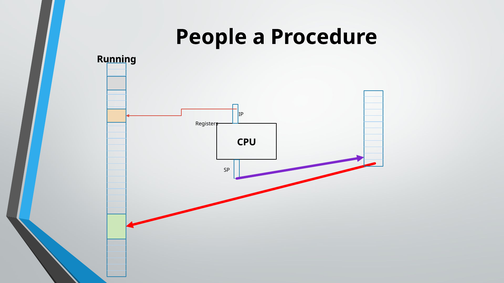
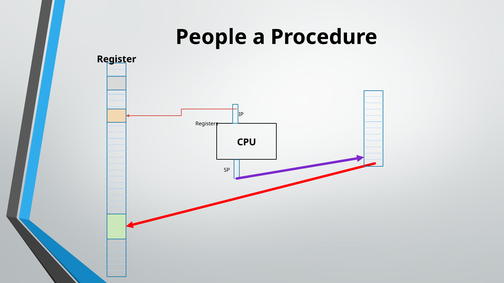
Running: Running -> Register (117, 59)
